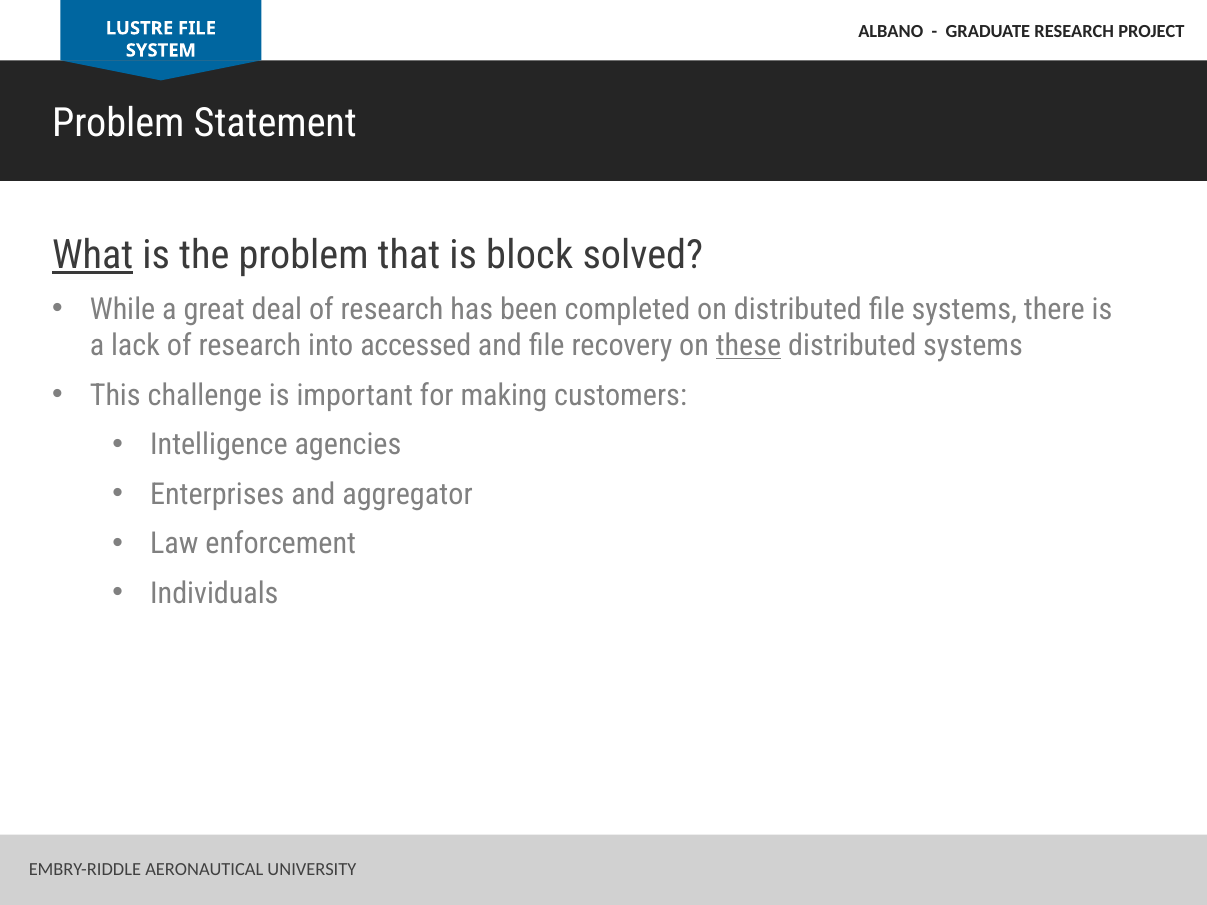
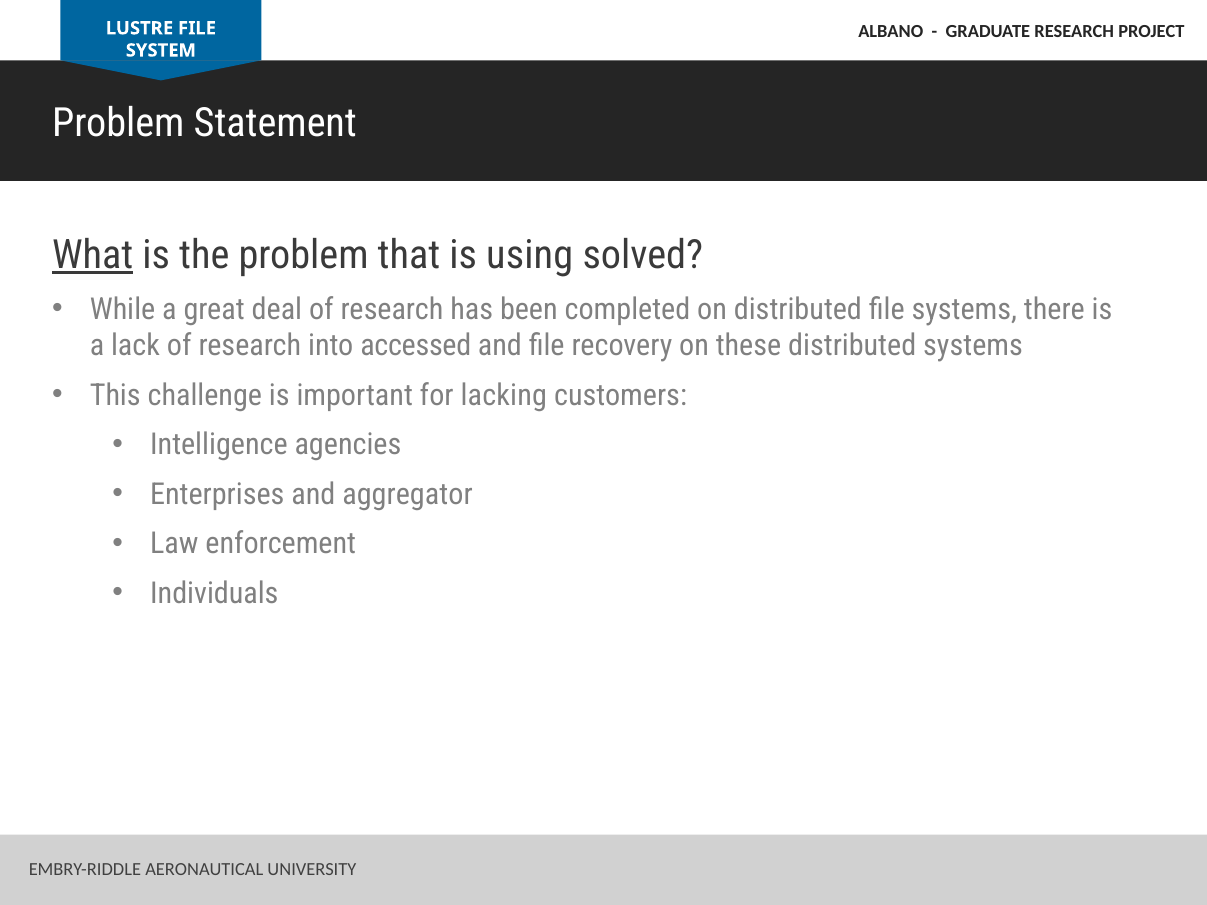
block: block -> using (530, 255)
these underline: present -> none (749, 346)
making: making -> lacking (504, 395)
